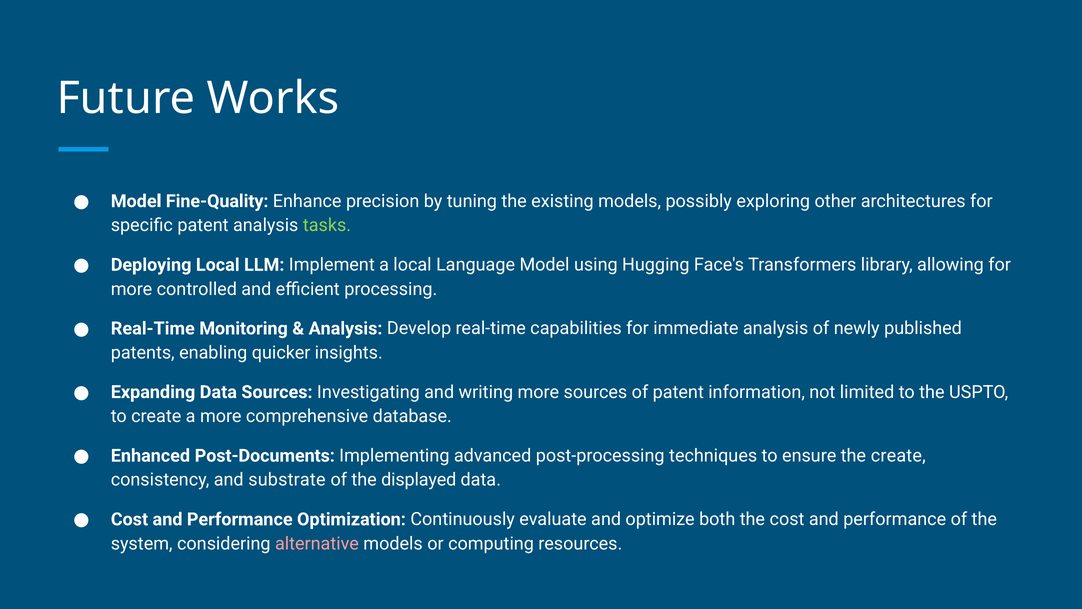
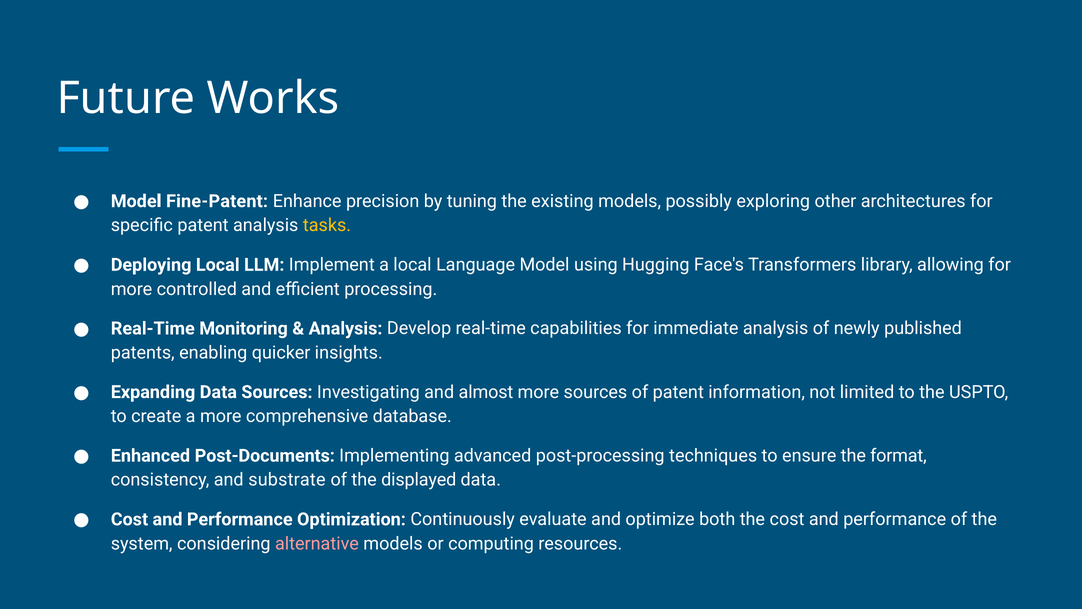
Fine-Quality: Fine-Quality -> Fine-Patent (217, 201)
tasks colour: light green -> yellow (327, 225)
writing: writing -> almost (486, 392)
the create: create -> format (898, 455)
